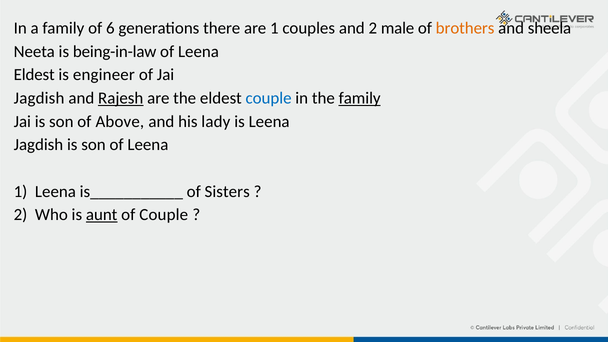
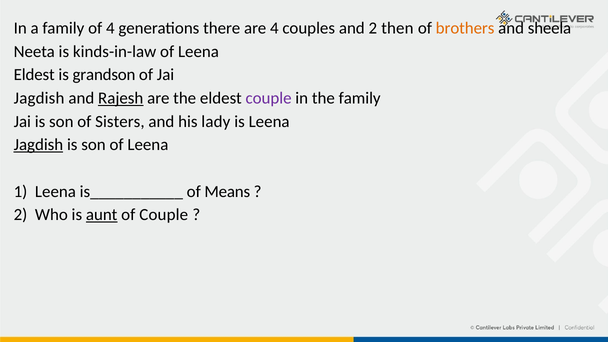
of 6: 6 -> 4 (110, 28)
are 1: 1 -> 4 (274, 28)
male: male -> then (397, 28)
being-in-law: being-in-law -> kinds-in-law (115, 52)
engineer: engineer -> grandson (104, 75)
couple colour: blue -> purple (269, 98)
family underline: present -> none (360, 98)
Above: Above -> Sisters (120, 122)
Jagdish underline: none -> present (38, 145)
Sisters: Sisters -> Means (227, 191)
